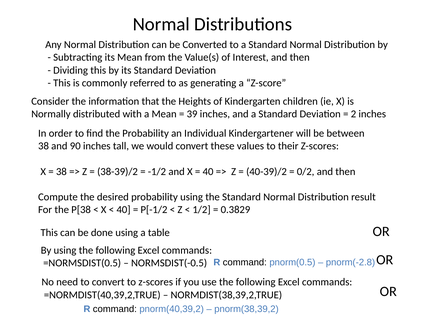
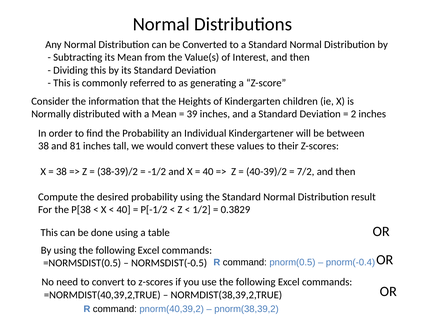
90: 90 -> 81 (75, 146)
0/2: 0/2 -> 7/2 (306, 171)
pnorm(-2.8: pnorm(-2.8 -> pnorm(-0.4 (350, 262)
